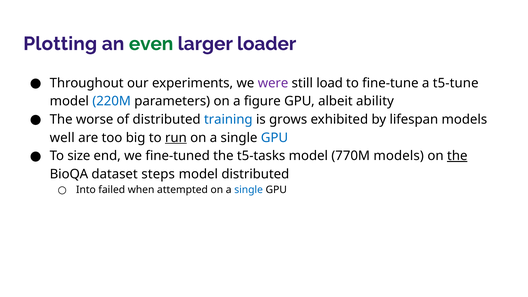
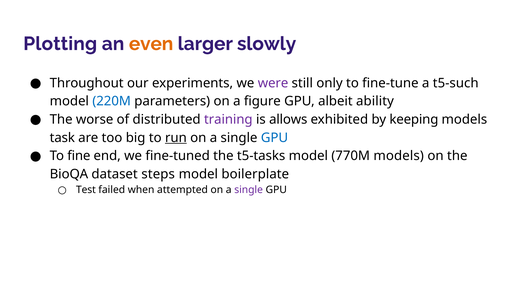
even colour: green -> orange (151, 44)
loader: loader -> slowly (267, 44)
load: load -> only (330, 83)
t5-tune: t5-tune -> t5-such (456, 83)
training colour: blue -> purple (228, 119)
grows: grows -> allows (288, 119)
lifespan: lifespan -> keeping (414, 119)
well: well -> task (62, 138)
size: size -> fine (79, 156)
the underline: present -> none (457, 156)
model distributed: distributed -> boilerplate (255, 174)
Into: Into -> Test (86, 190)
single colour: blue -> purple (249, 190)
